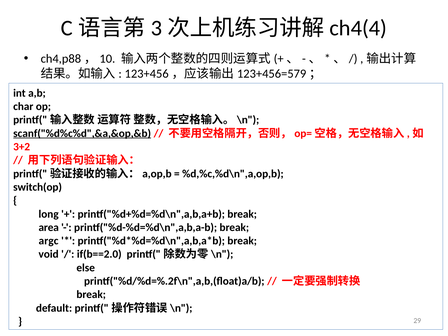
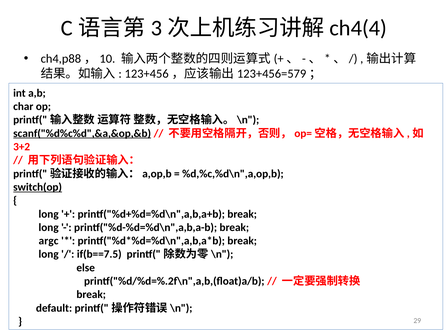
switch(op underline: none -> present (38, 187)
area: area -> long (49, 227)
void: void -> long (49, 254)
if(b==2.0: if(b==2.0 -> if(b==7.5 (99, 254)
